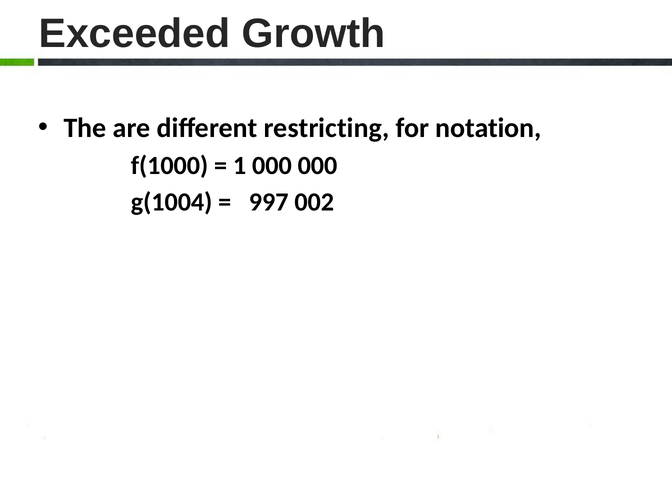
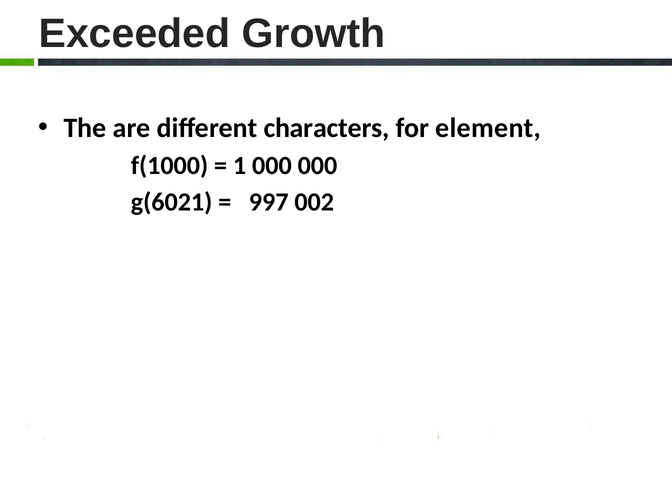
restricting: restricting -> characters (327, 128)
notation: notation -> element (488, 128)
g(1004: g(1004 -> g(6021 (172, 202)
